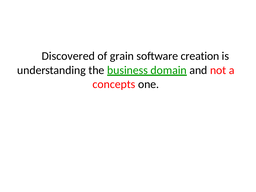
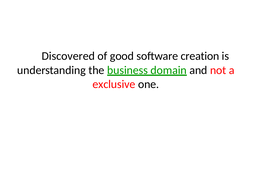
grain: grain -> good (122, 56)
concepts: concepts -> exclusive (114, 84)
